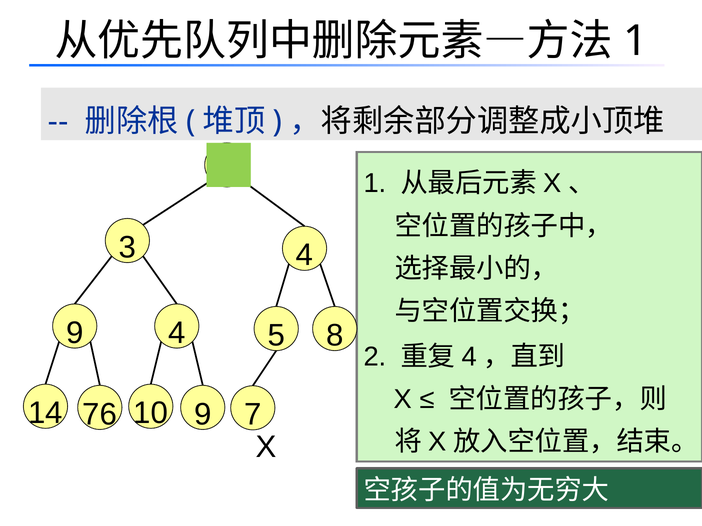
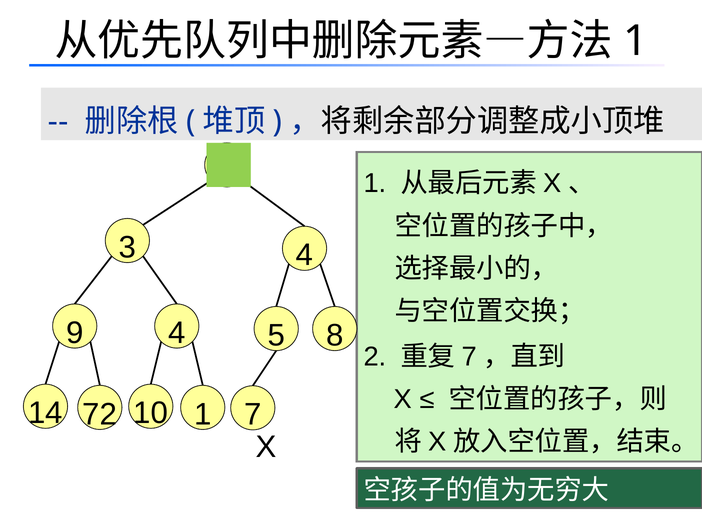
4: 4 -> 7 (469, 357)
76: 76 -> 72 (100, 415)
10 9: 9 -> 1 (203, 415)
